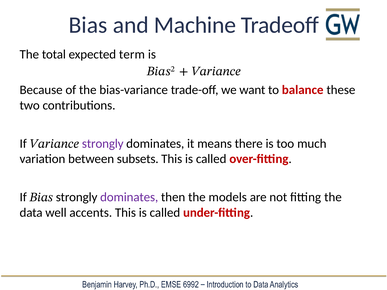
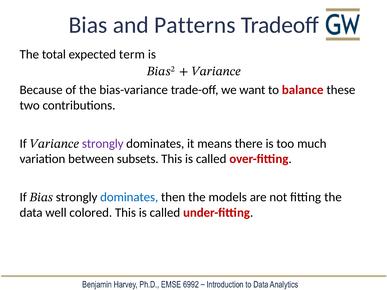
Machine: Machine -> Patterns (195, 25)
dominates colour: purple -> blue (129, 197)
accents: accents -> colored (91, 213)
